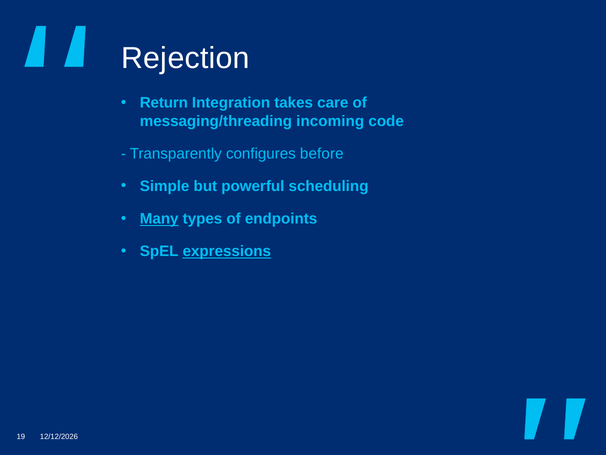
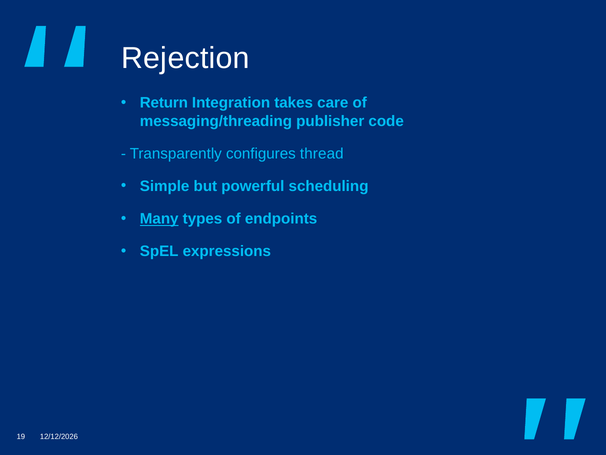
incoming: incoming -> publisher (330, 121)
before: before -> thread (322, 153)
expressions underline: present -> none (227, 251)
